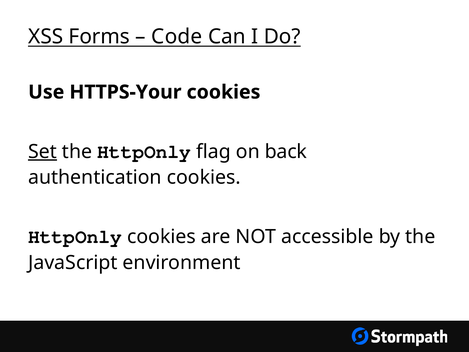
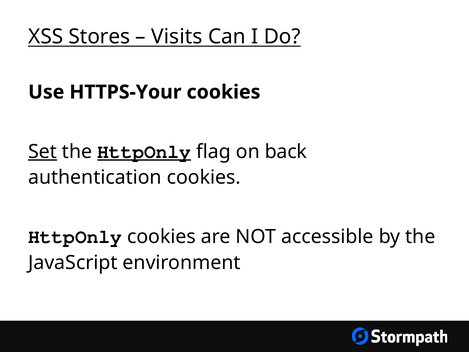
Forms: Forms -> Stores (99, 37)
Code: Code -> Visits (177, 37)
HttpOnly underline: none -> present (144, 151)
